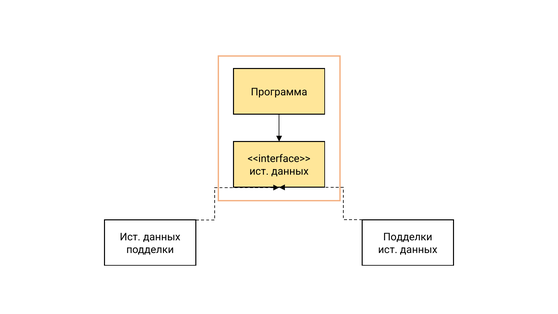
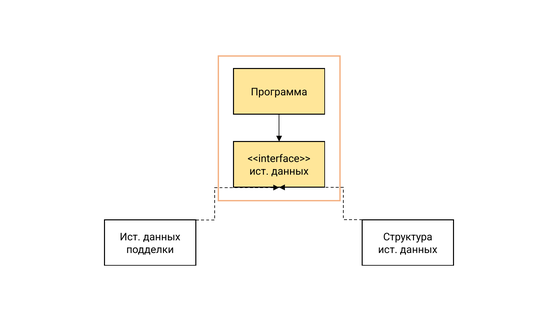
Подделки: Подделки -> Структура (408, 237)
